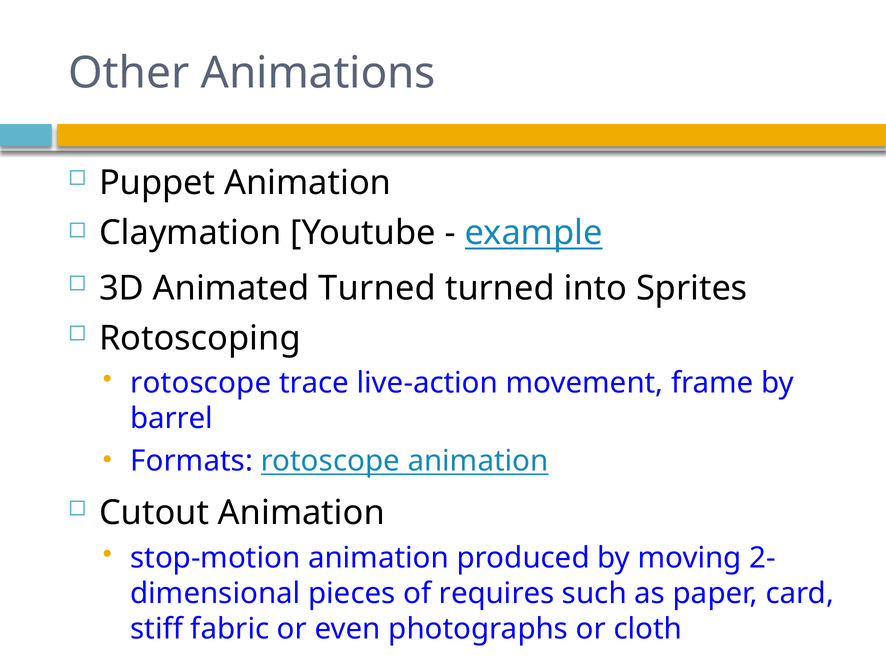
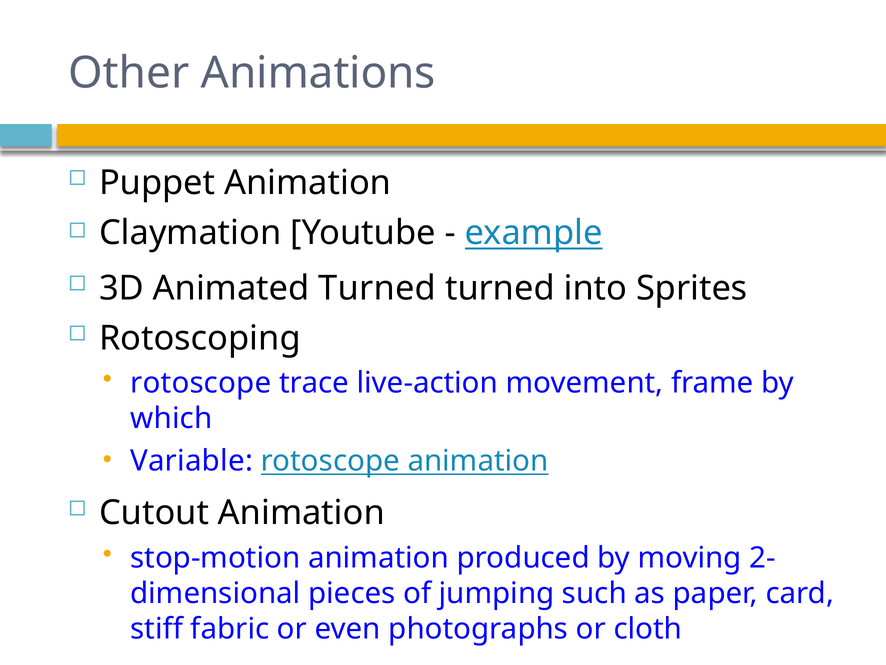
barrel: barrel -> which (171, 418)
Formats: Formats -> Variable (192, 460)
requires: requires -> jumping (497, 593)
